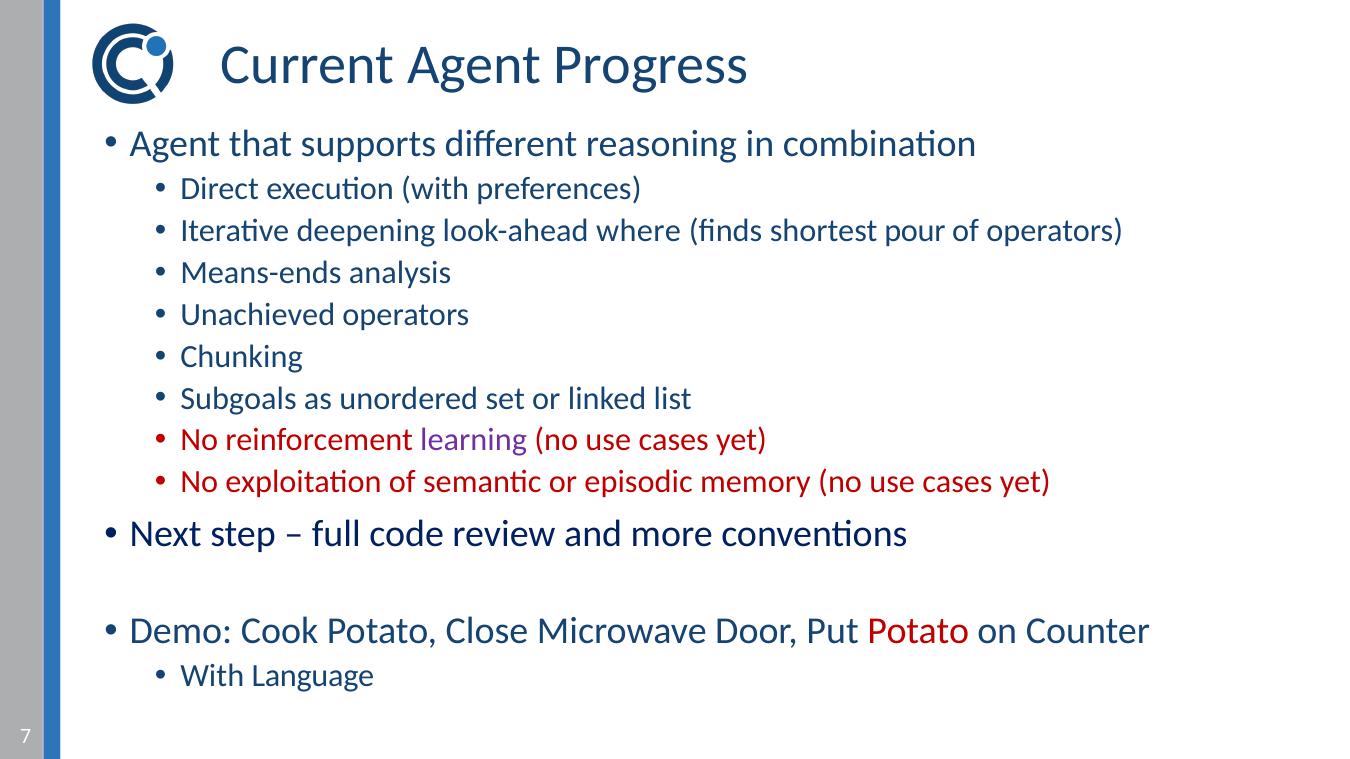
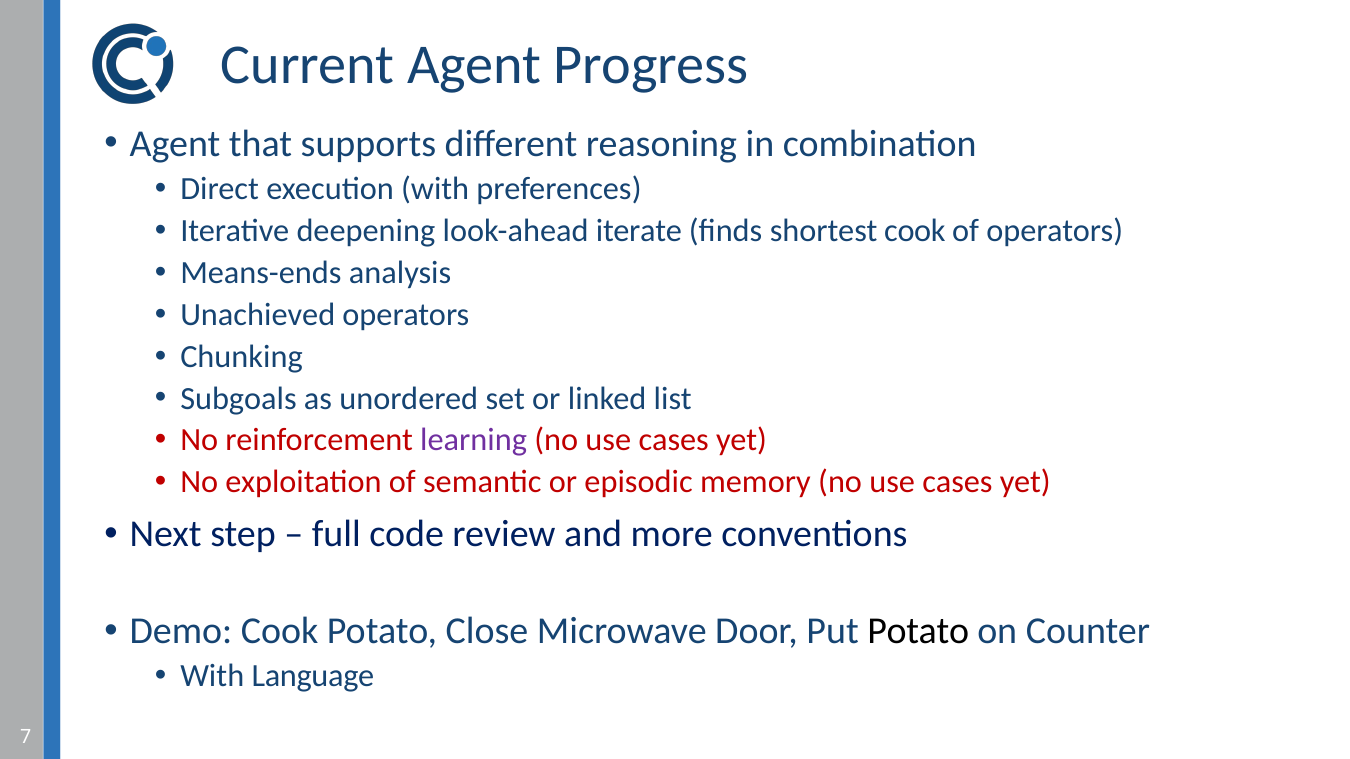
where: where -> iterate (639, 231)
shortest pour: pour -> cook (915, 231)
Potato colour: red -> black (918, 631)
